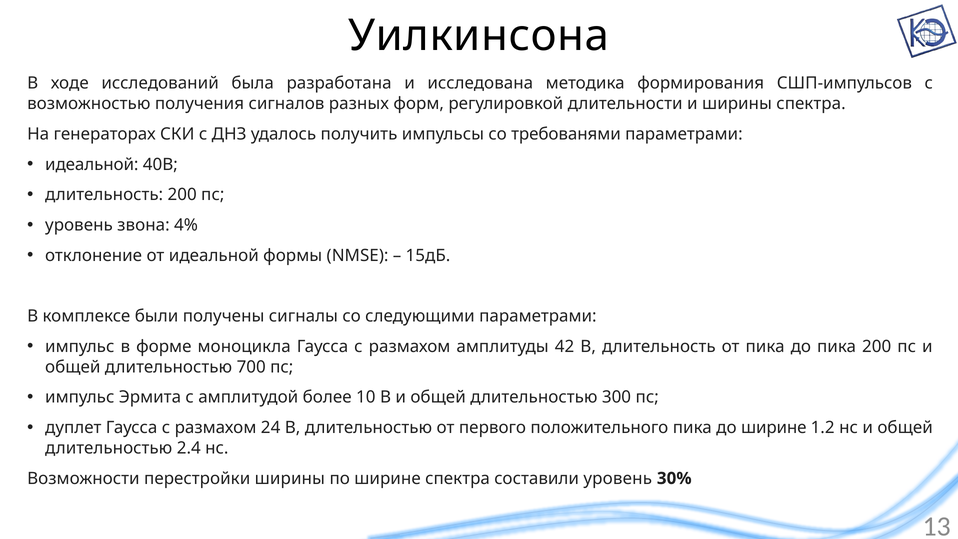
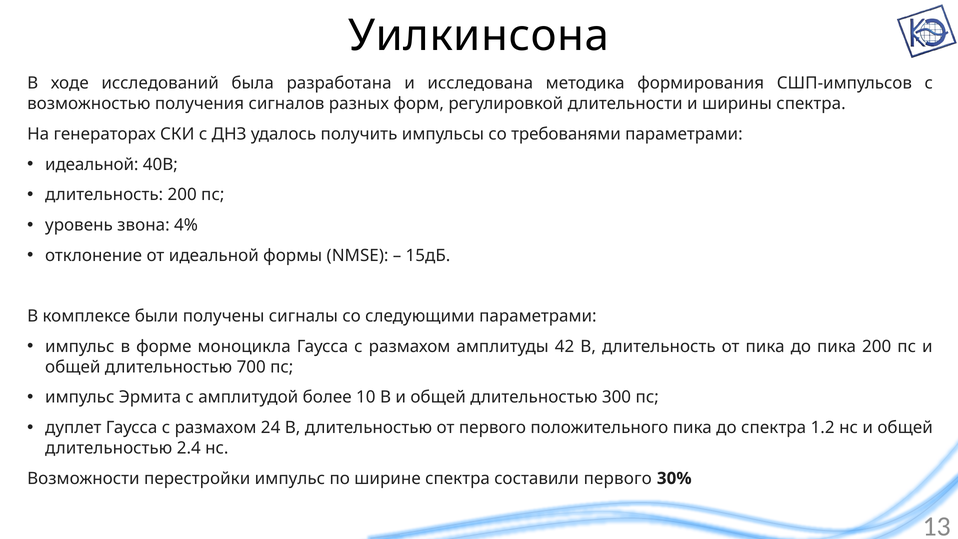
до ширине: ширине -> спектра (774, 428)
перестройки ширины: ширины -> импульс (290, 478)
составили уровень: уровень -> первого (618, 478)
